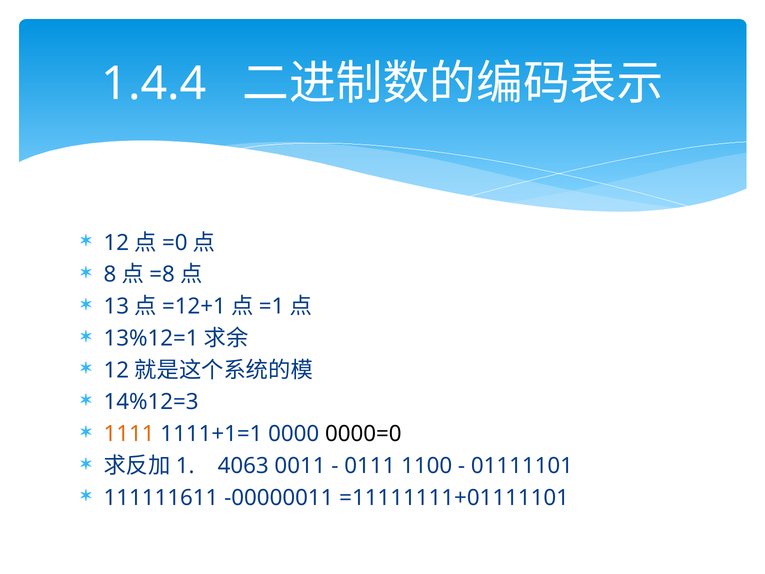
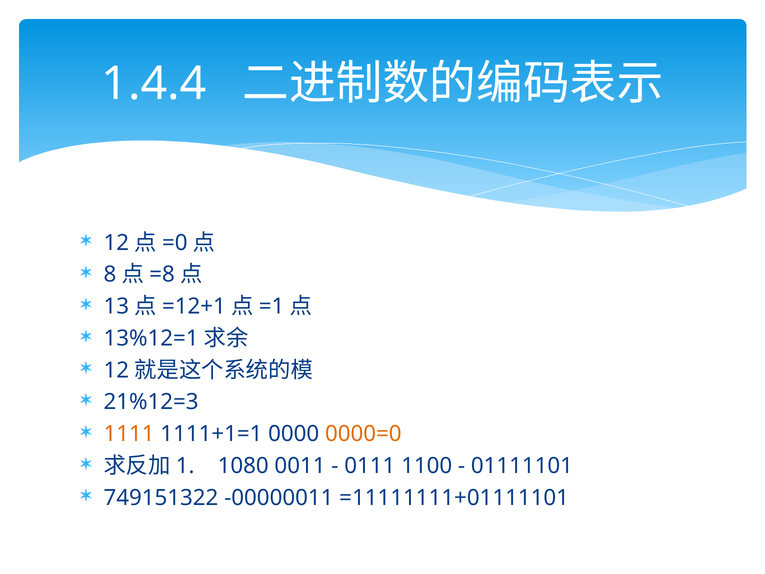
14%12=3: 14%12=3 -> 21%12=3 (151, 402)
0000=0 colour: black -> orange (363, 434)
4063: 4063 -> 1080 (243, 466)
111111611: 111111611 -> 749151322 (161, 498)
